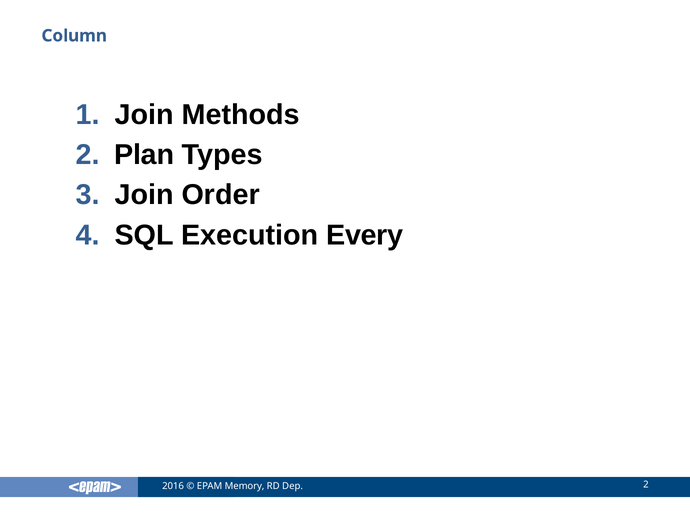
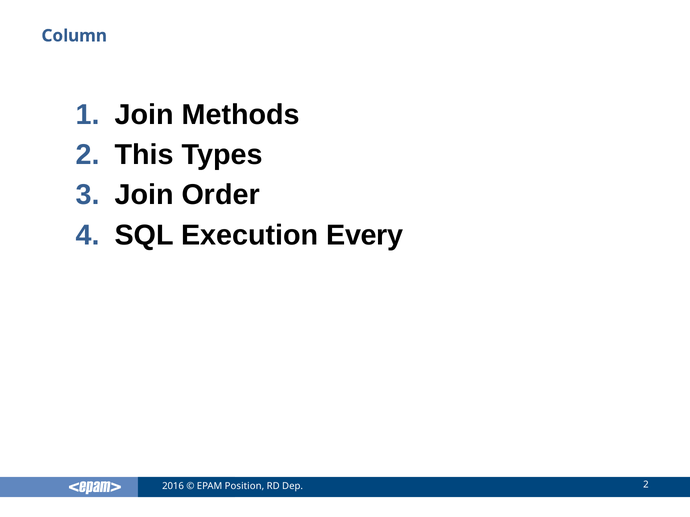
Plan: Plan -> This (144, 155)
Memory: Memory -> Position (244, 487)
